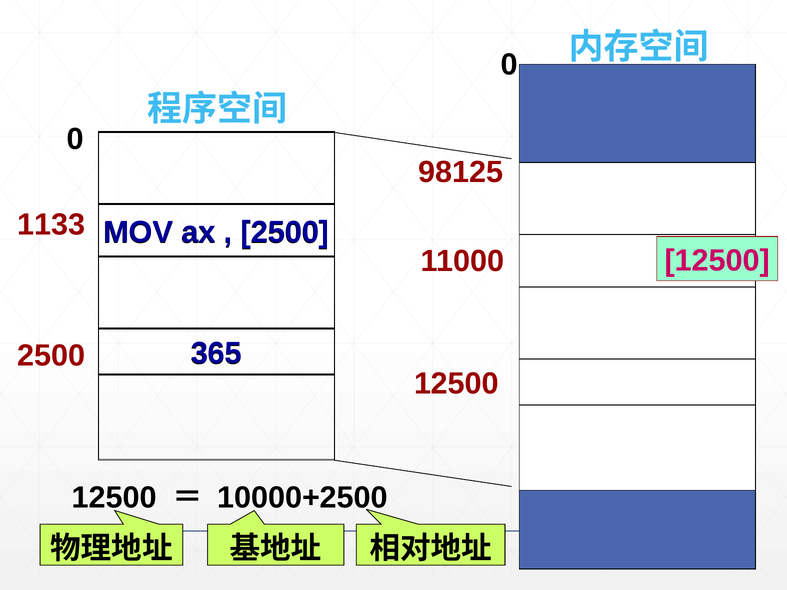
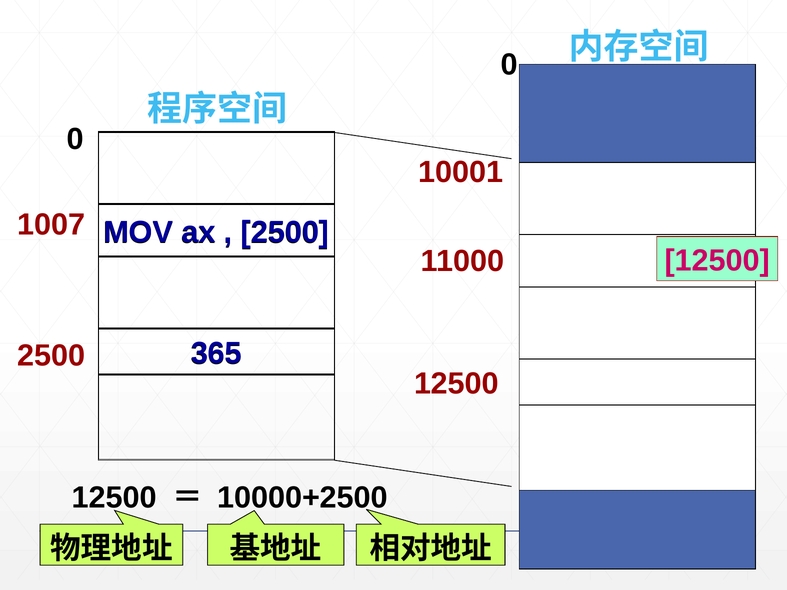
98125: 98125 -> 10001 (461, 172)
1133: 1133 -> 1007 (51, 225)
